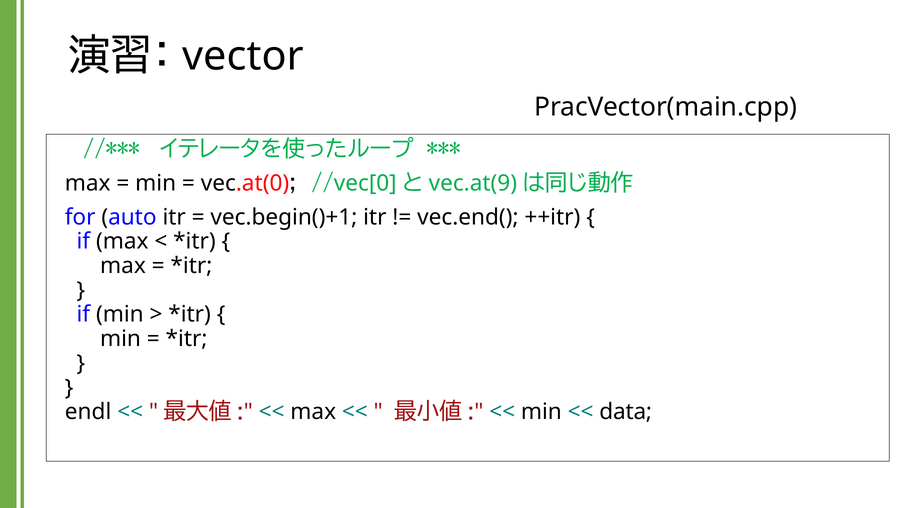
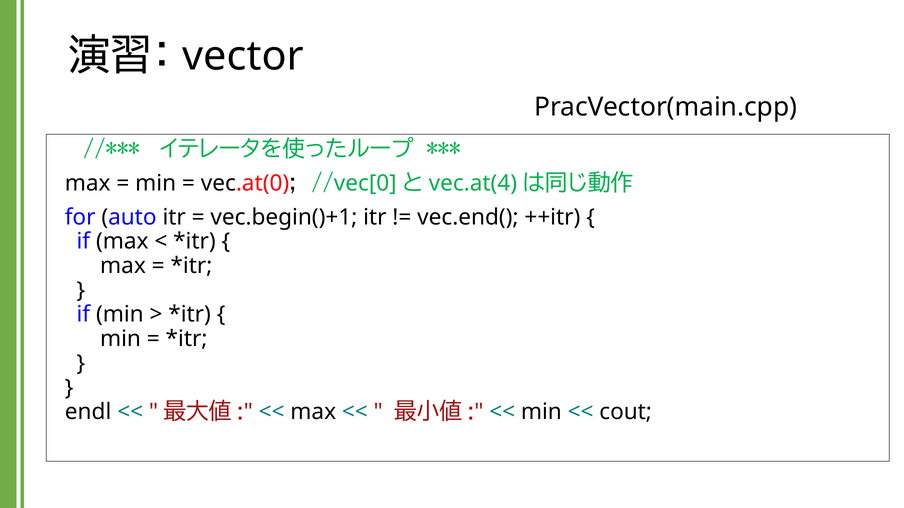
vec.at(9: vec.at(9 -> vec.at(4 (473, 183)
data: data -> cout (626, 412)
